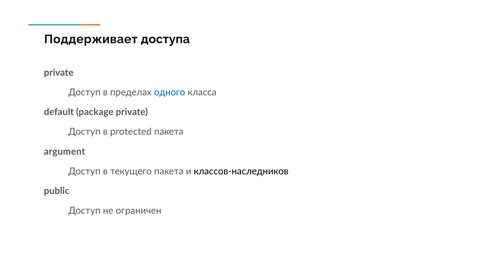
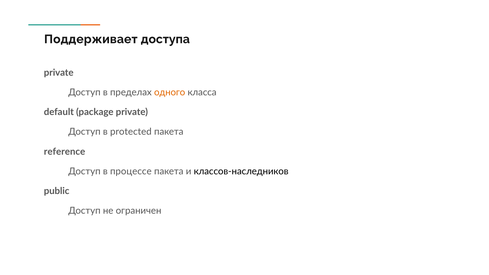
одного colour: blue -> orange (170, 92)
argument: argument -> reference (65, 152)
текущего: текущего -> процессе (131, 171)
